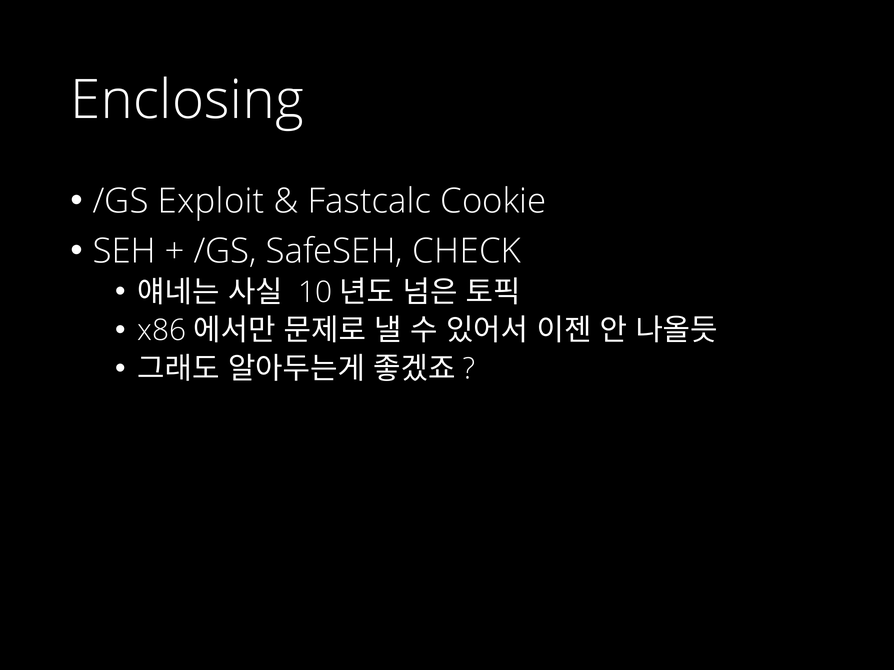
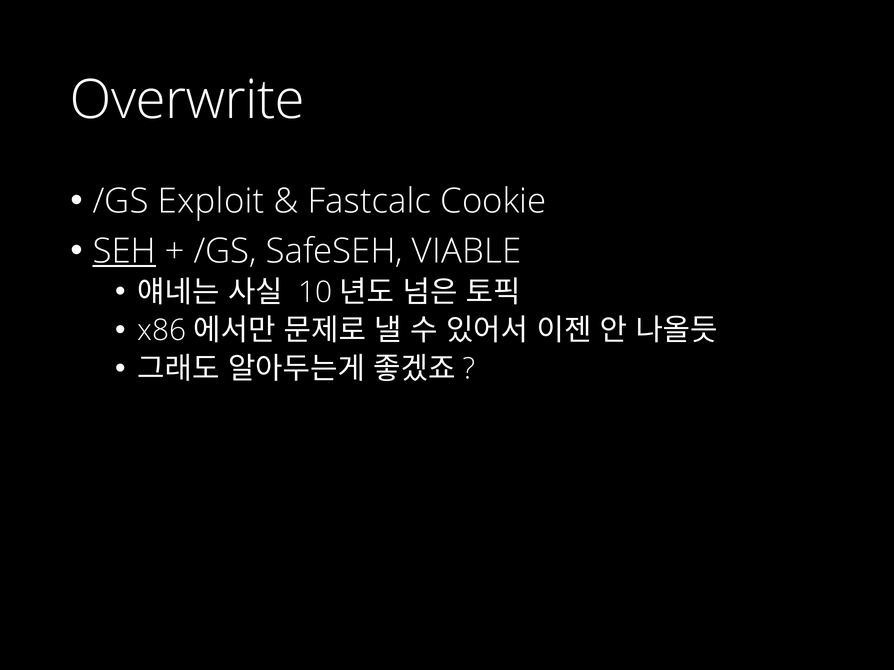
Enclosing: Enclosing -> Overwrite (187, 100)
SEH underline: none -> present (124, 251)
CHECK: CHECK -> VIABLE (467, 251)
